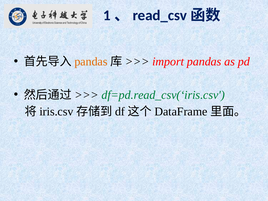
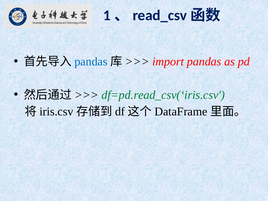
pandas colour: orange -> blue (91, 62)
